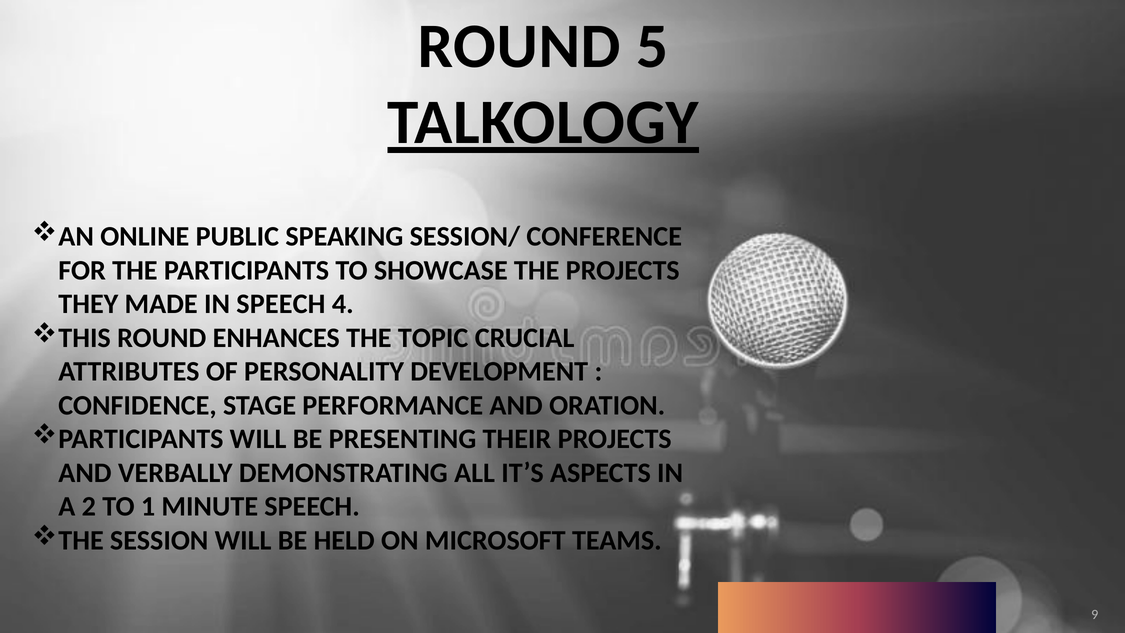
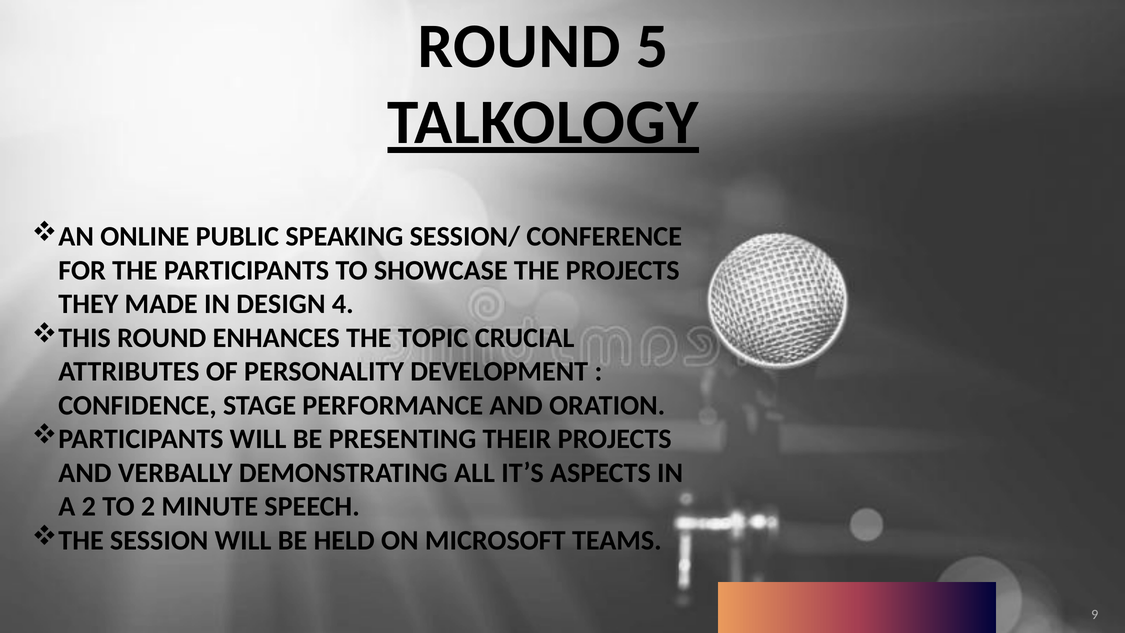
IN SPEECH: SPEECH -> DESIGN (281, 304)
TO 1: 1 -> 2 (148, 507)
